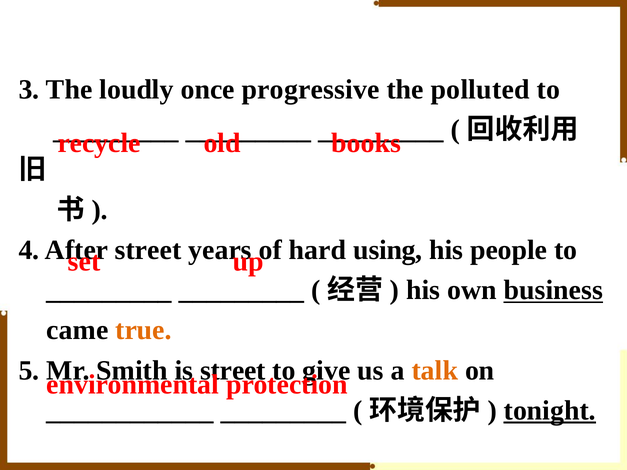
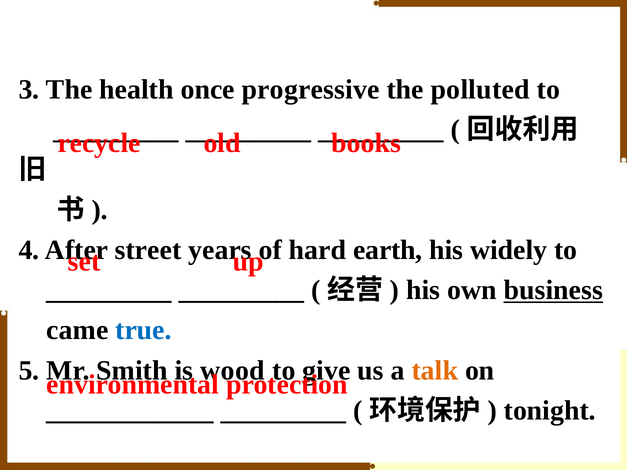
loudly: loudly -> health (137, 90)
using: using -> earth (388, 250)
people: people -> widely (509, 250)
true colour: orange -> blue (144, 330)
street: street -> wood (233, 371)
tonight underline: present -> none (550, 411)
